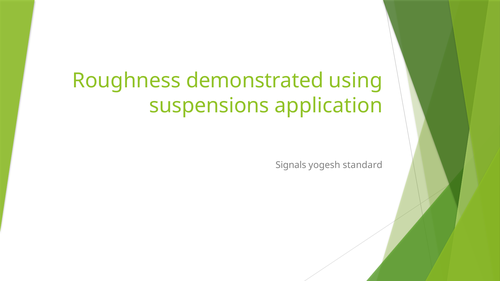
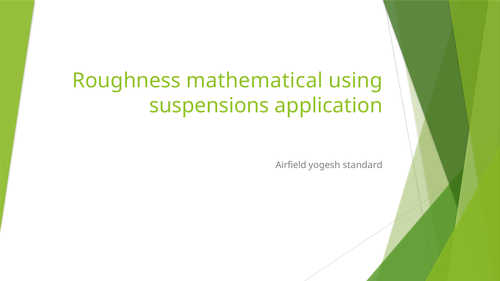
demonstrated: demonstrated -> mathematical (255, 81)
Signals: Signals -> Airfield (291, 165)
